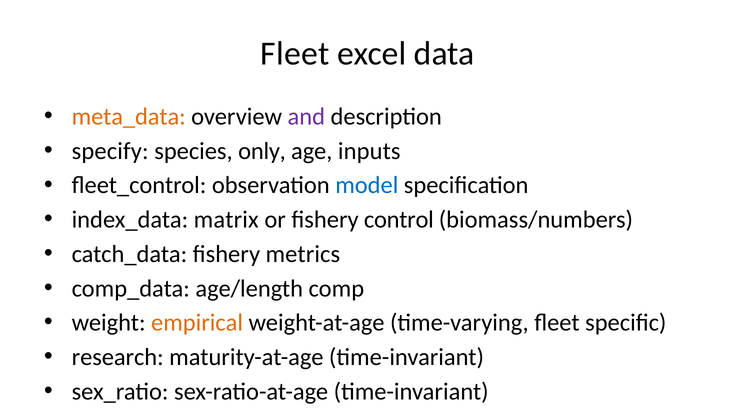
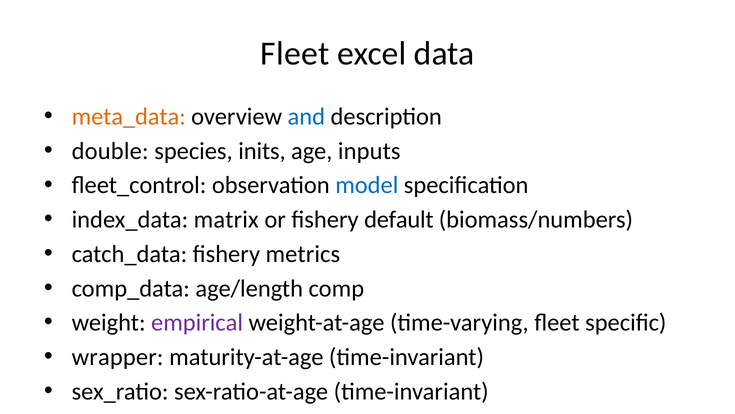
and colour: purple -> blue (306, 117)
specify: specify -> double (110, 151)
only: only -> inits (262, 151)
control: control -> default (399, 219)
empirical colour: orange -> purple (197, 322)
research: research -> wrapper (118, 357)
